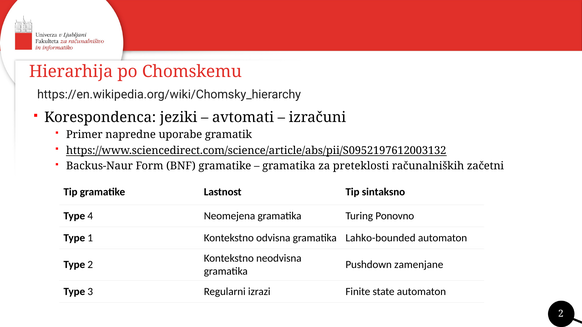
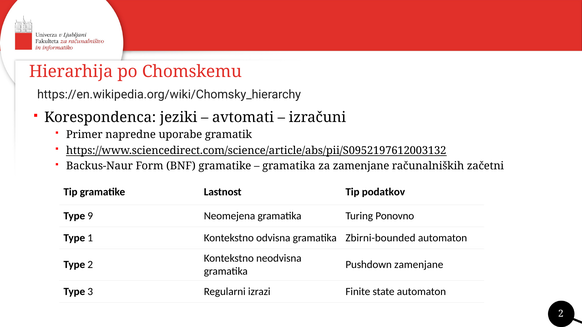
za preteklosti: preteklosti -> zamenjane (361, 166)
sintaksno: sintaksno -> podatkov (383, 192)
4: 4 -> 9 (90, 216)
Lahko-bounded: Lahko-bounded -> Zbirni-bounded (380, 238)
